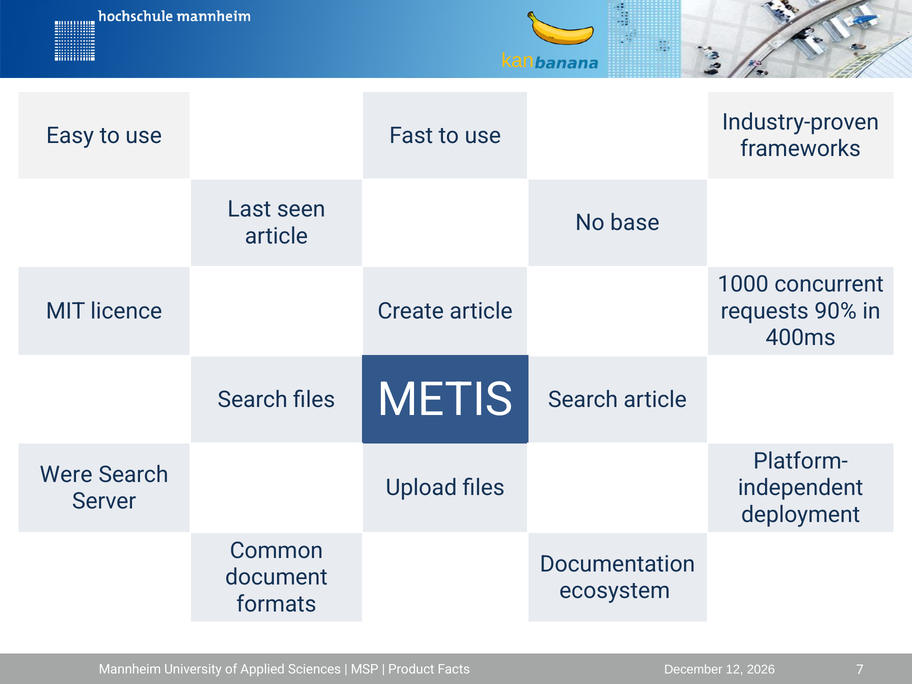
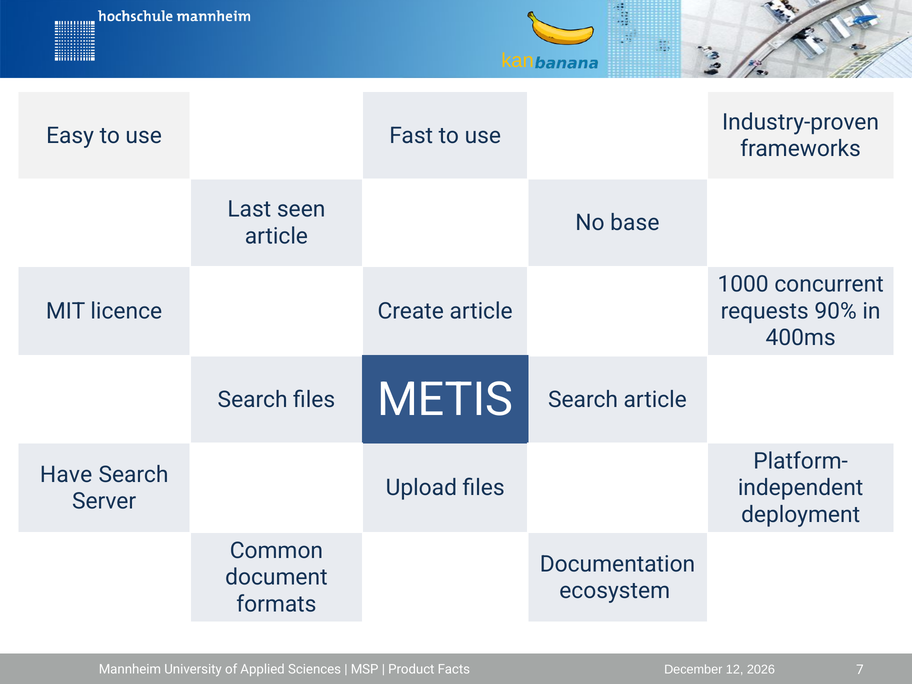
Were: Were -> Have (66, 475)
